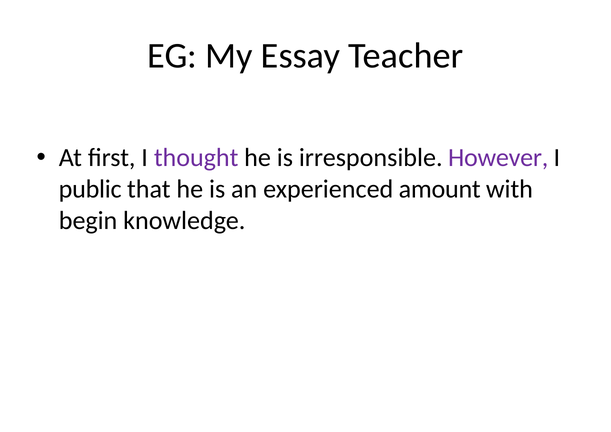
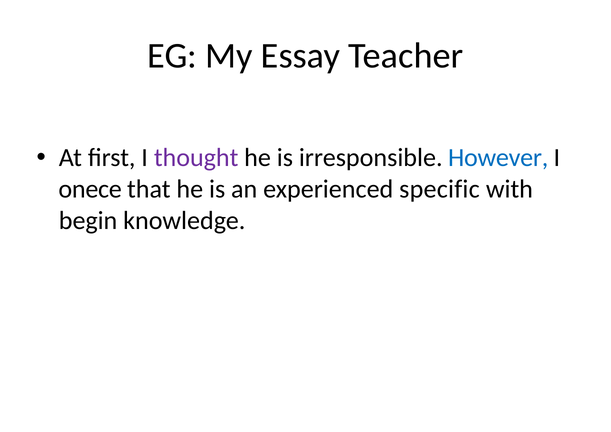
However colour: purple -> blue (498, 158)
public: public -> onece (90, 189)
amount: amount -> specific (439, 189)
